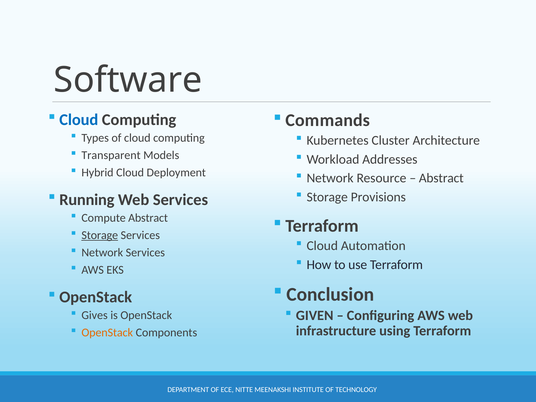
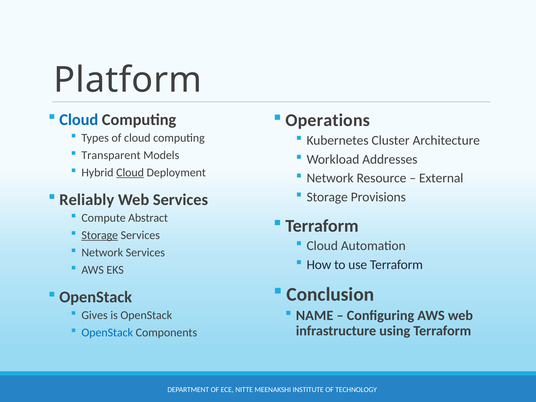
Software: Software -> Platform (128, 80)
Commands: Commands -> Operations (328, 120)
Cloud underline: none -> present (130, 173)
Abstract: Abstract -> External (441, 178)
Running: Running -> Reliably (87, 200)
GIVEN: GIVEN -> NAME (315, 315)
OpenStack colour: orange -> blue (107, 333)
